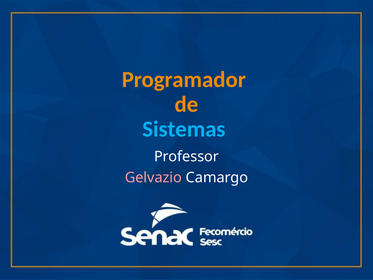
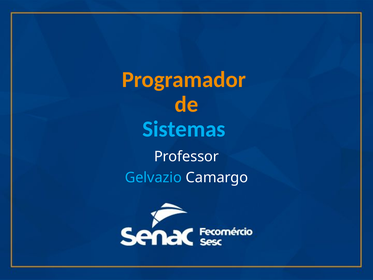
Gelvazio colour: pink -> light blue (153, 177)
